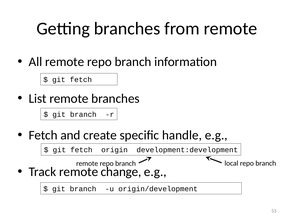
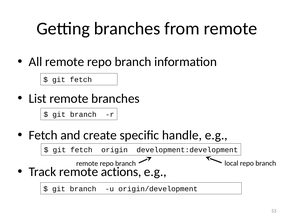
change: change -> actions (121, 171)
